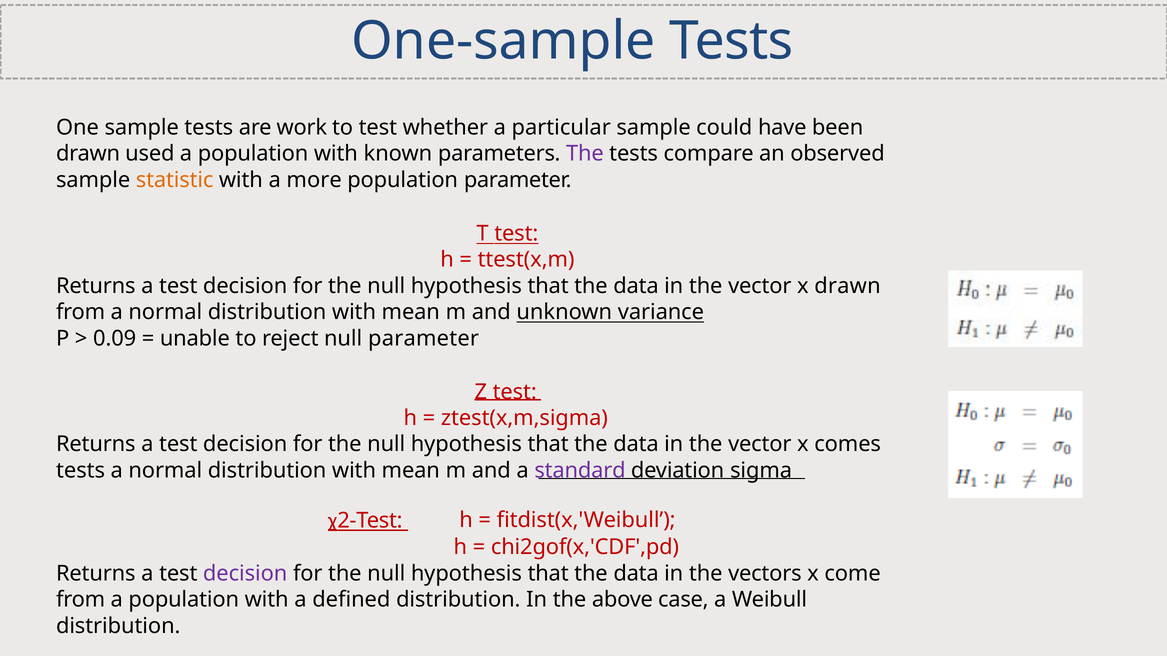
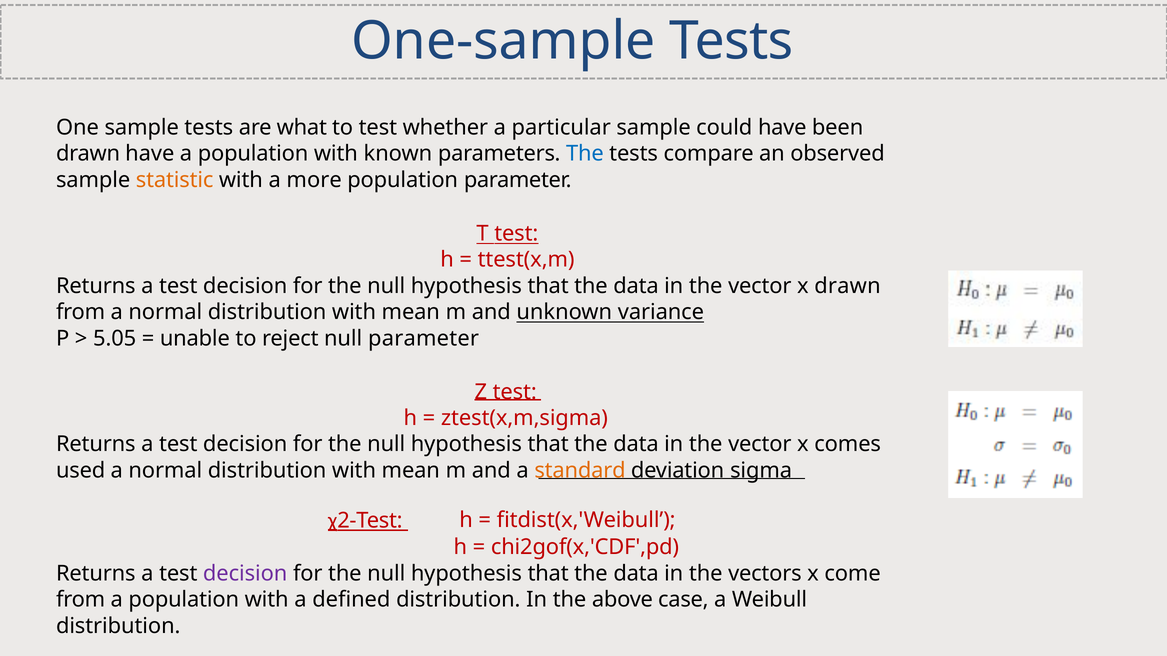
work: work -> what (302, 128)
drawn used: used -> have (150, 154)
The colour: purple -> blue (585, 154)
0.09: 0.09 -> 5.05 (115, 339)
tests: tests -> used (81, 471)
standard colour: purple -> orange (580, 471)
